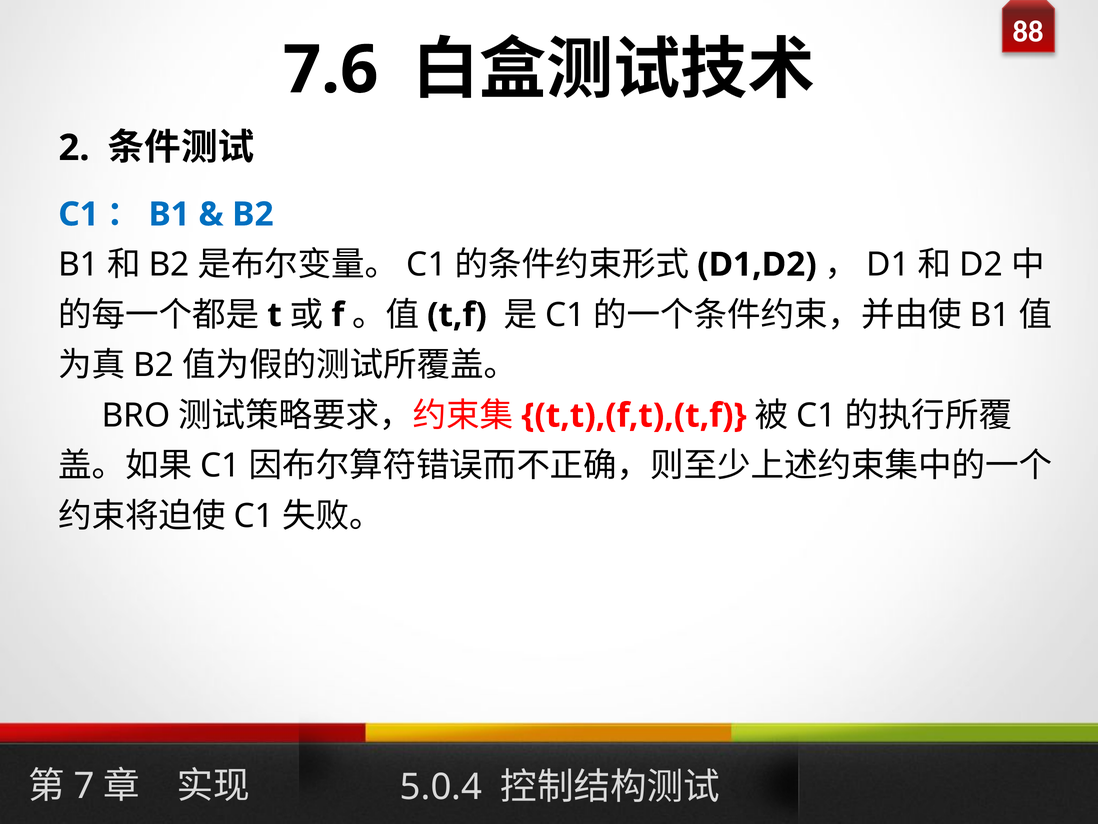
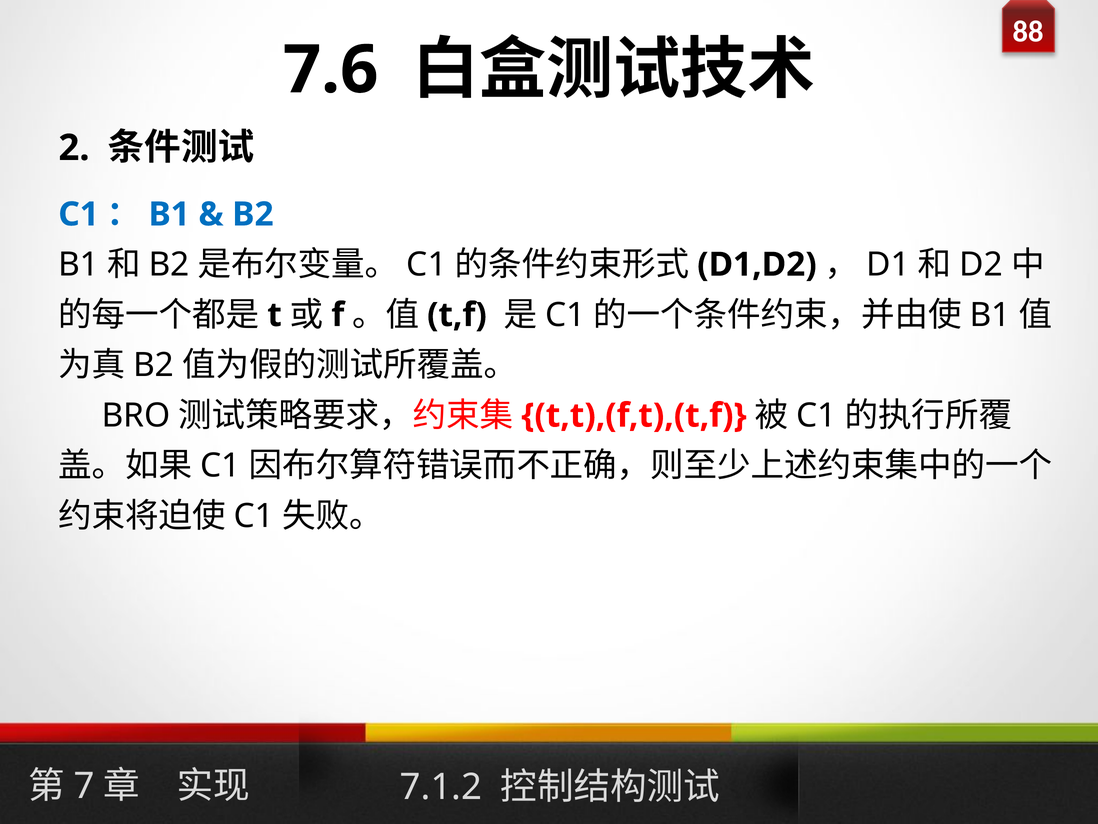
5.0.4: 5.0.4 -> 7.1.2 (441, 787)
